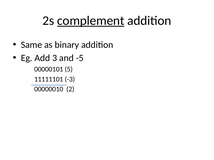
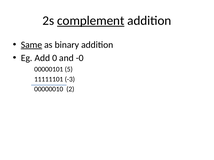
Same underline: none -> present (31, 45)
3: 3 -> 0 (55, 58)
-5: -5 -> -0 (80, 58)
